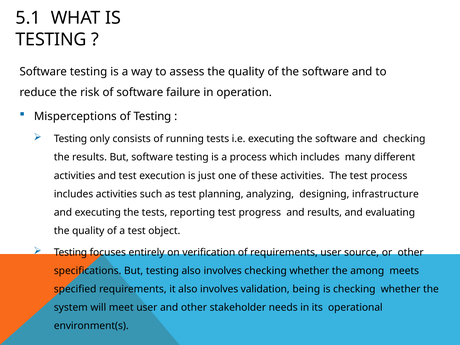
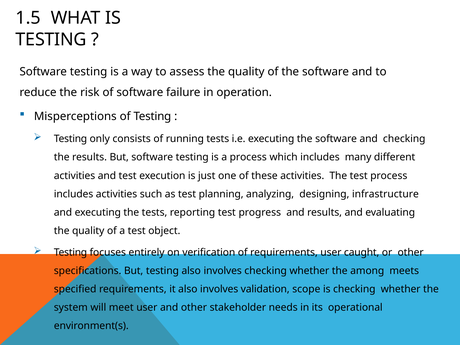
5.1: 5.1 -> 1.5 (28, 18)
source: source -> caught (362, 252)
being: being -> scope (306, 289)
